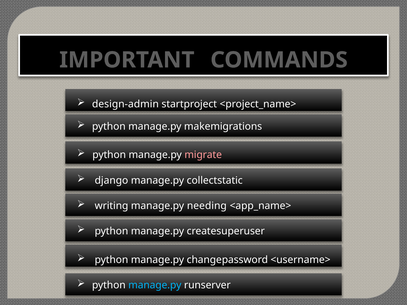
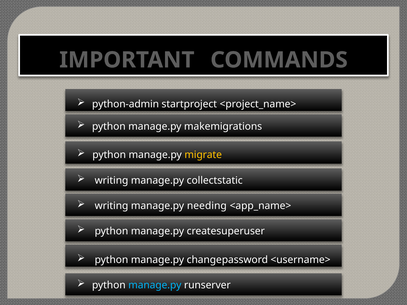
design-admin: design-admin -> python-admin (126, 104)
migrate colour: pink -> yellow (203, 155)
django: django -> writing (111, 181)
